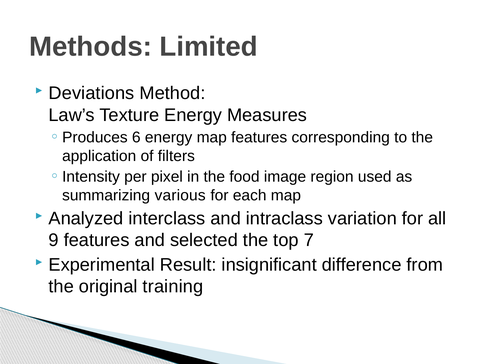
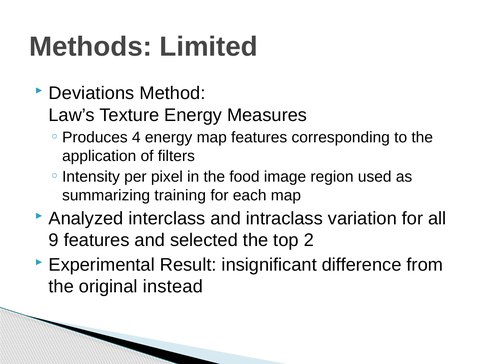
6: 6 -> 4 (136, 137)
various: various -> training (180, 196)
7: 7 -> 2 (309, 241)
training: training -> instead (173, 287)
